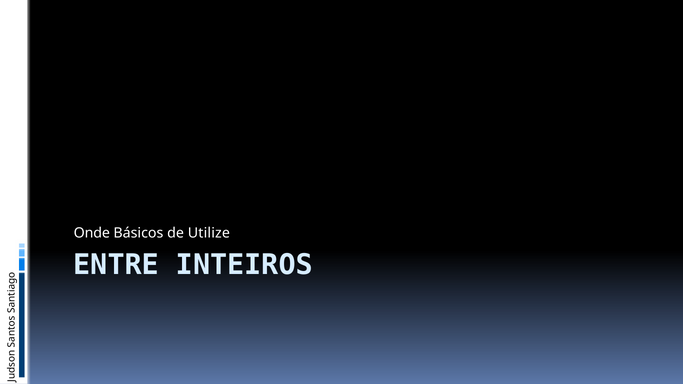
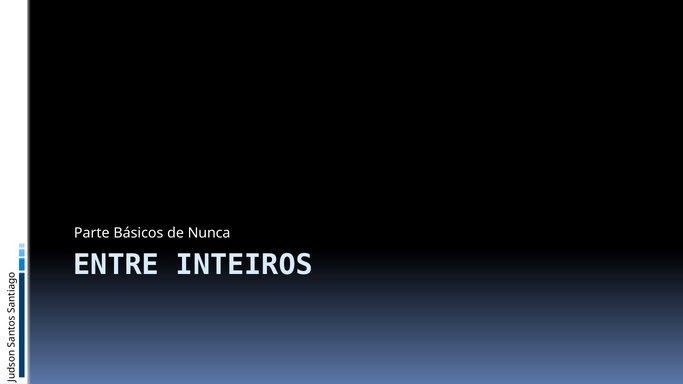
Onde: Onde -> Parte (92, 233)
Utilize: Utilize -> Nunca (209, 233)
